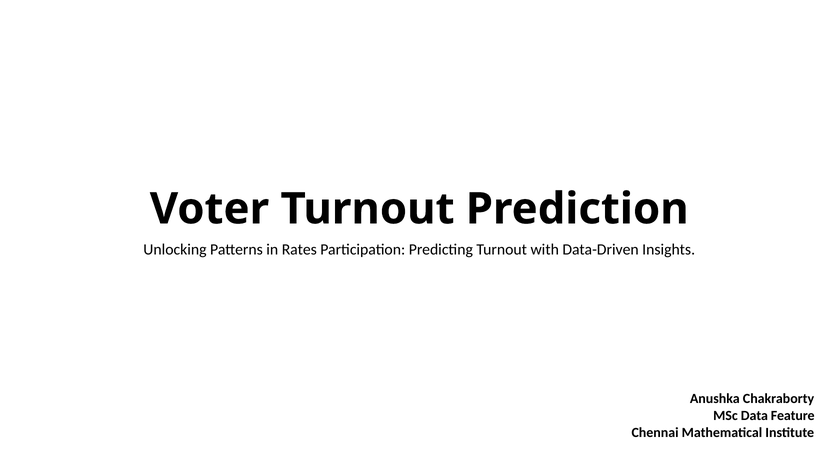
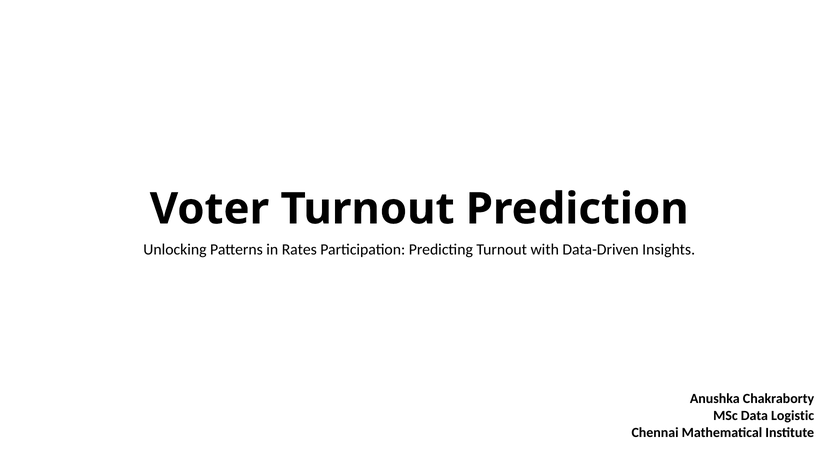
Feature: Feature -> Logistic (793, 416)
